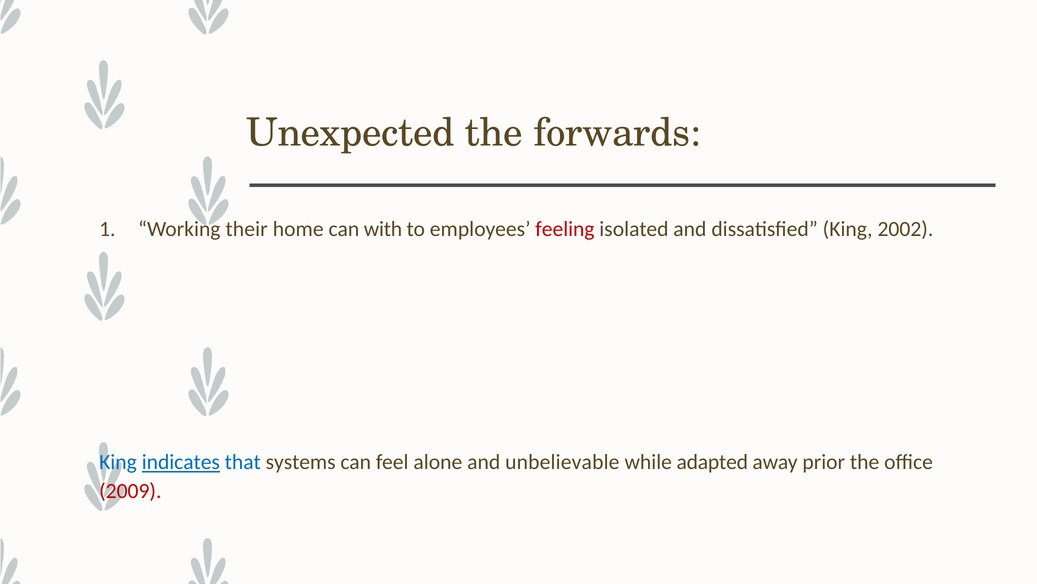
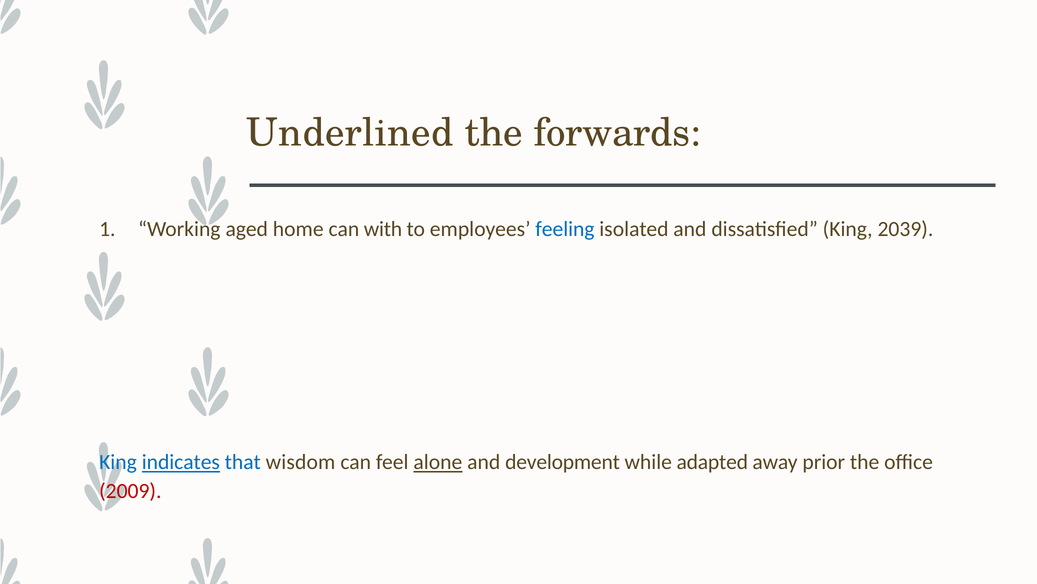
Unexpected: Unexpected -> Underlined (350, 133)
their: their -> aged (247, 229)
feeling colour: red -> blue (565, 229)
2002: 2002 -> 2039 (905, 229)
systems: systems -> wisdom (301, 462)
alone underline: none -> present (438, 462)
unbelievable: unbelievable -> development (563, 462)
